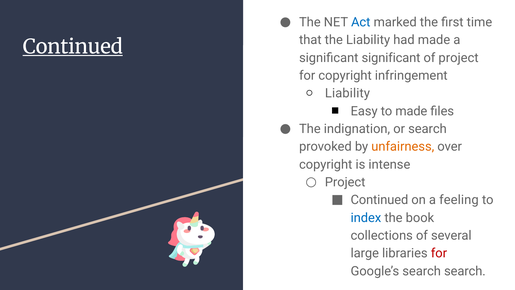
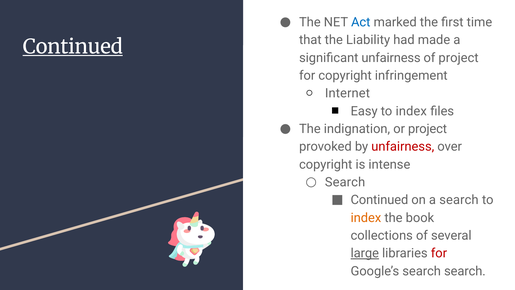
significant significant: significant -> unfairness (391, 58)
Liability: Liability -> Internet (347, 93)
Easy to made: made -> index (411, 111)
or search: search -> project (428, 129)
unfairness colour: orange -> red (403, 147)
Project: Project -> Search (345, 182)
a feeling: feeling -> search (459, 200)
index colour: blue -> orange (366, 218)
large underline: none -> present (365, 253)
